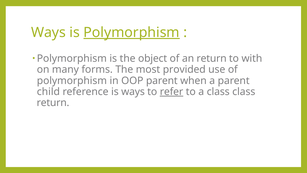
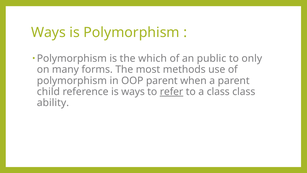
Polymorphism underline: present -> none (132, 32)
object: object -> which (153, 58)
an return: return -> public (211, 58)
with: with -> only (252, 58)
provided: provided -> methods (184, 69)
return: return -> ability (53, 103)
